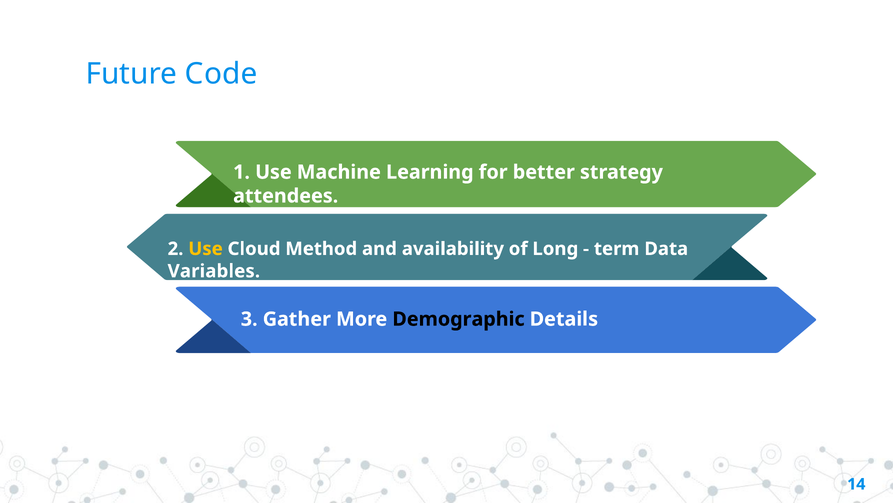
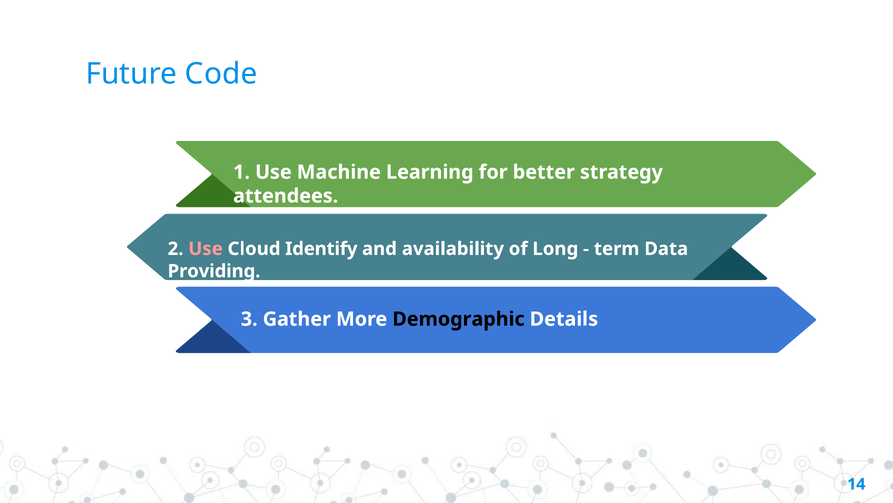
Use colour: yellow -> pink (206, 249)
Method: Method -> Identify (321, 249)
Variables: Variables -> Providing (214, 271)
